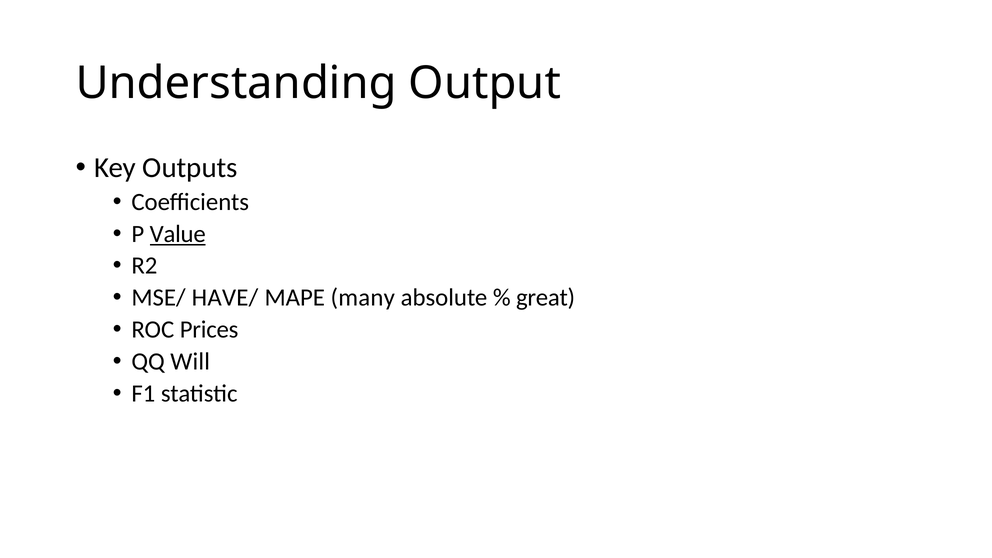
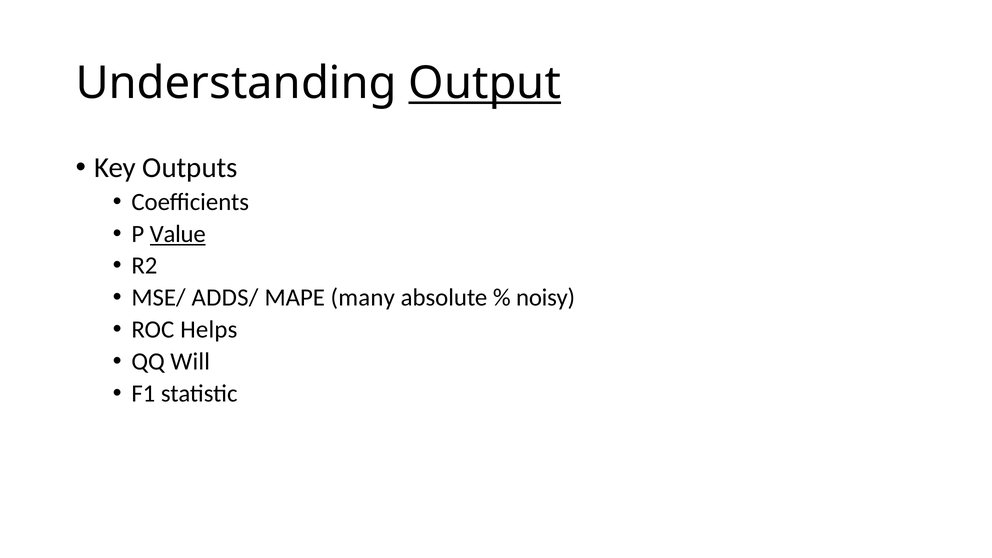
Output underline: none -> present (485, 83)
HAVE/: HAVE/ -> ADDS/ (225, 298)
great: great -> noisy (546, 298)
Prices: Prices -> Helps (209, 330)
